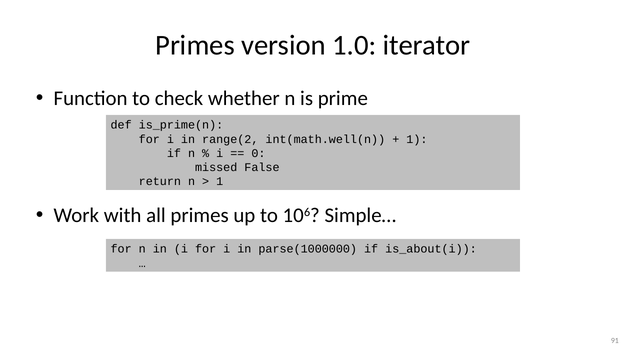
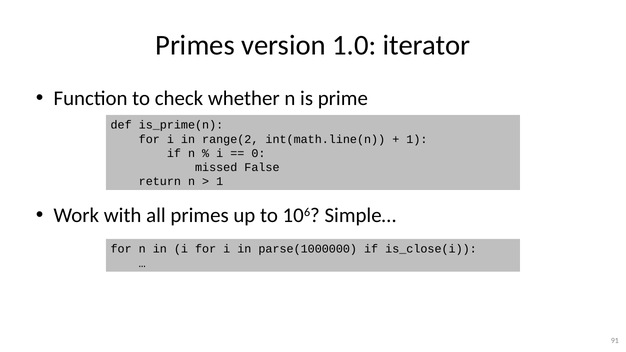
int(math.well(n: int(math.well(n -> int(math.line(n (325, 139)
is_about(i: is_about(i -> is_close(i (431, 249)
